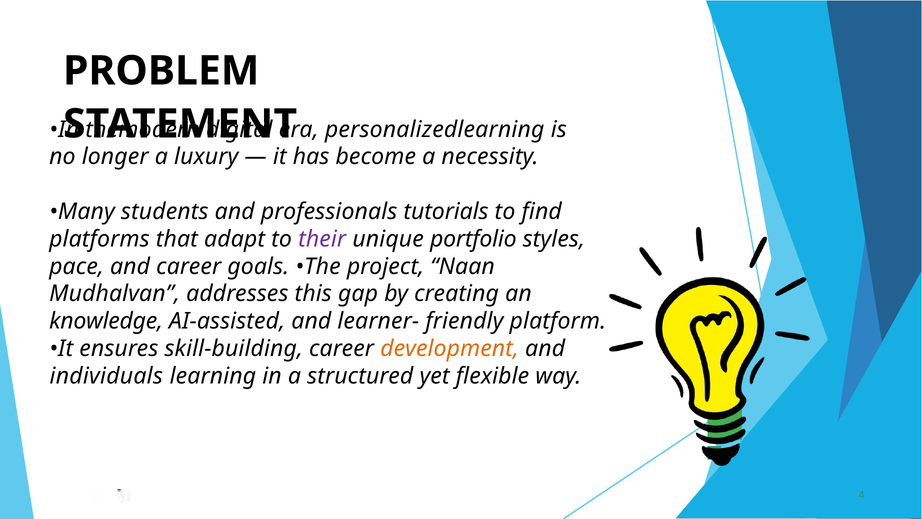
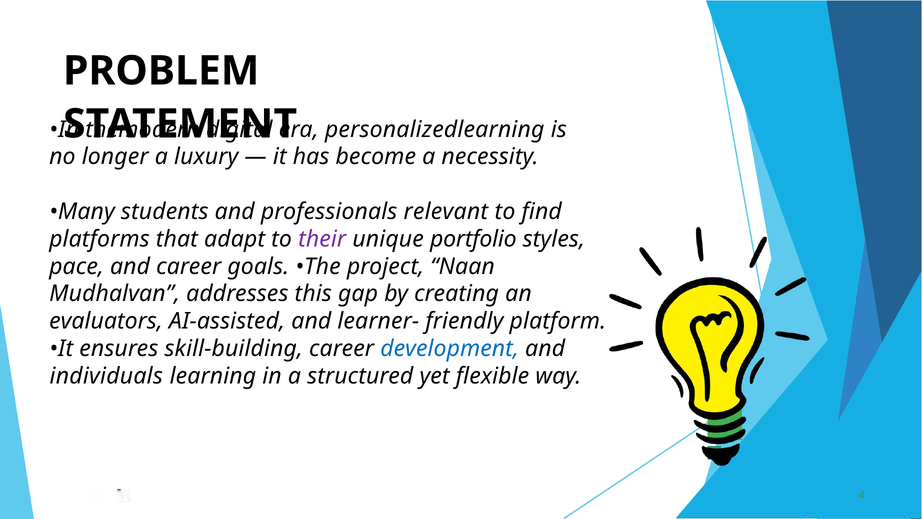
tutorials: tutorials -> relevant (446, 212)
knowledge: knowledge -> evaluators (106, 321)
development colour: orange -> blue (450, 348)
